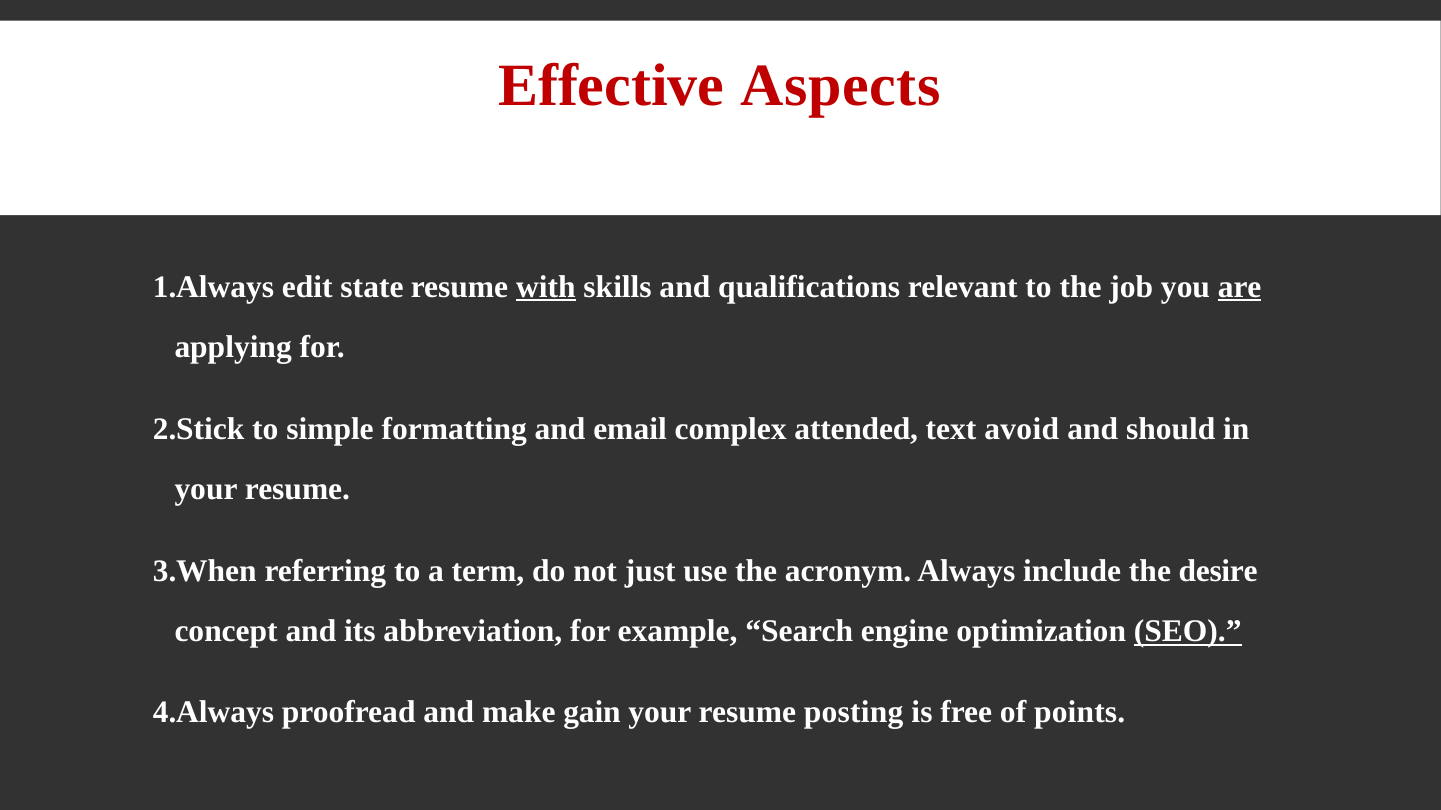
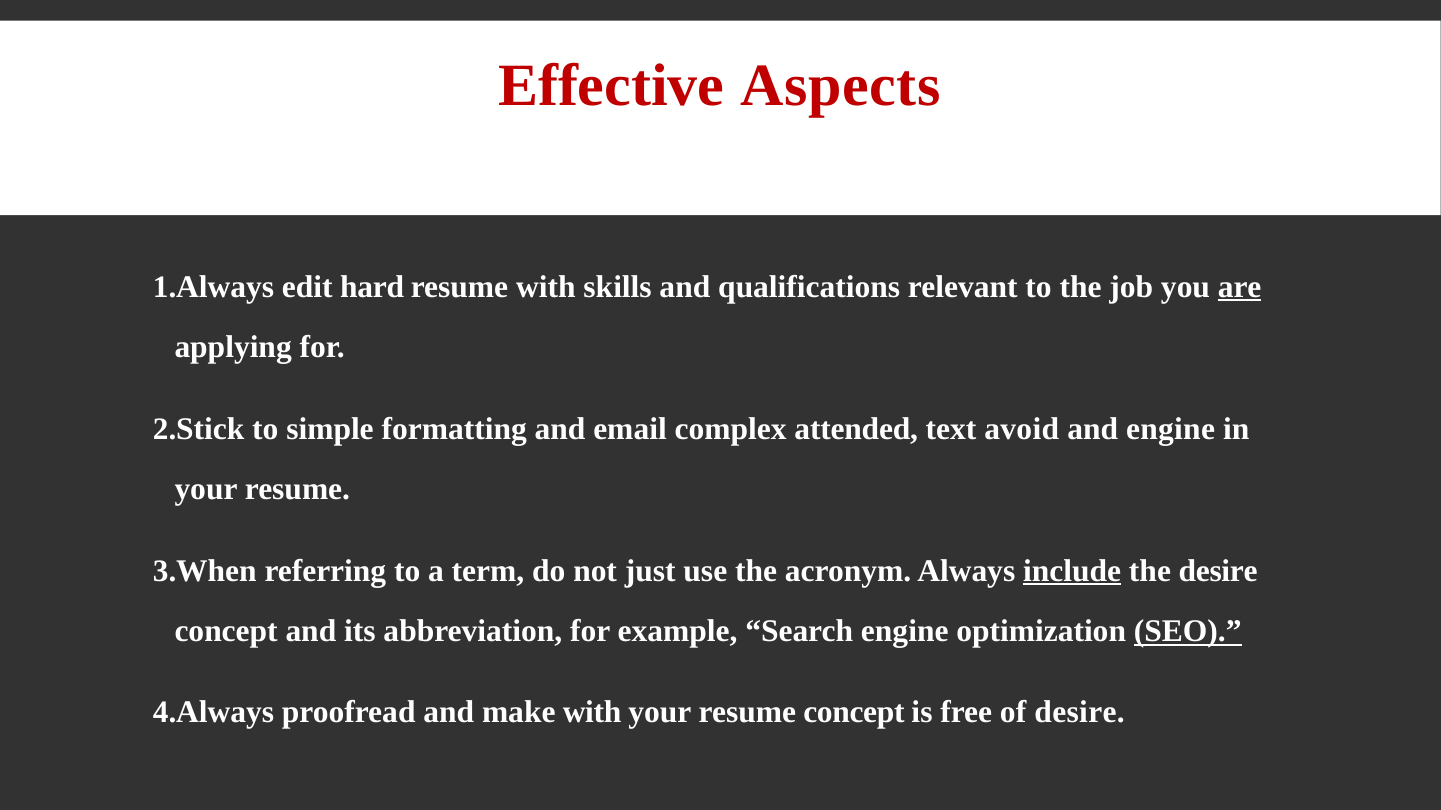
state: state -> hard (372, 287)
with underline: present -> none (546, 287)
and should: should -> engine (1171, 429)
include underline: none -> present (1072, 571)
make gain: gain -> with (592, 713)
resume posting: posting -> concept (854, 713)
of points: points -> desire (1080, 713)
